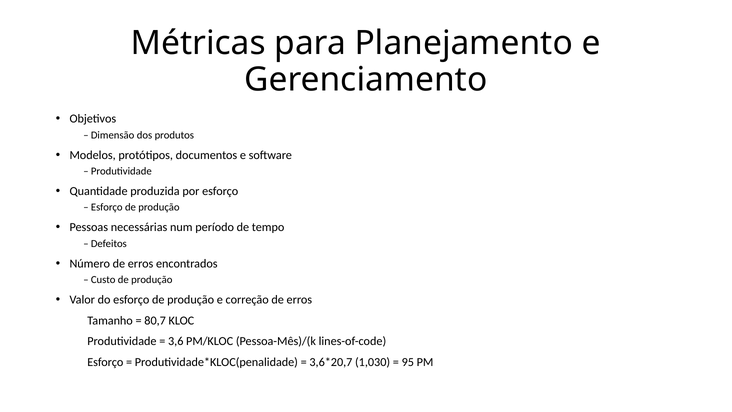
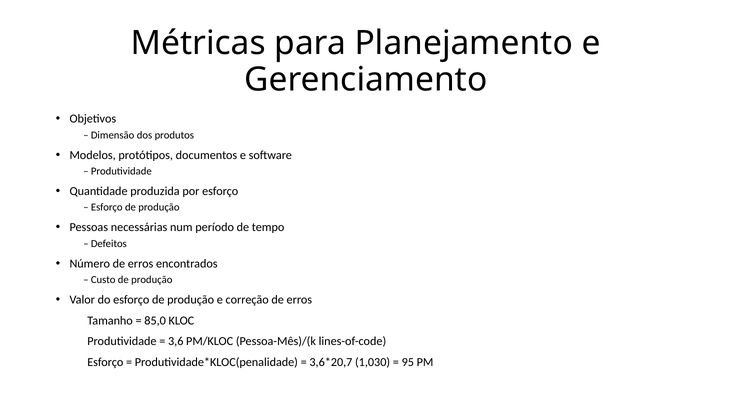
80,7: 80,7 -> 85,0 (155, 320)
